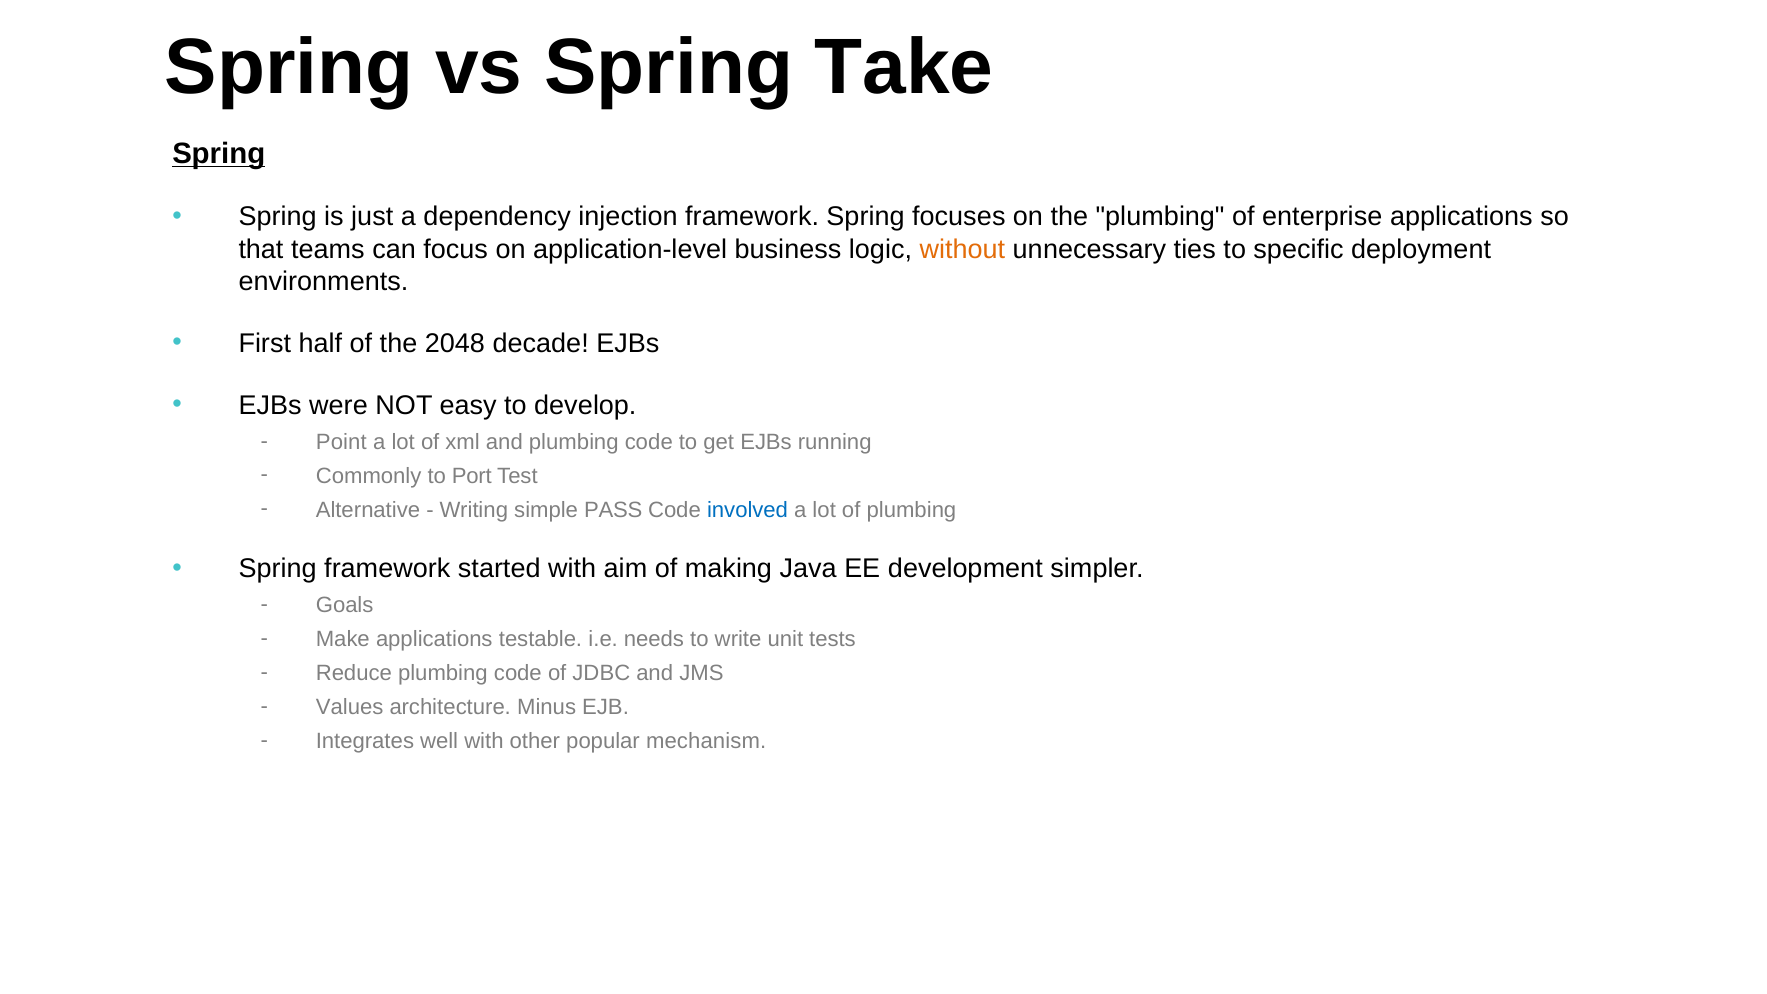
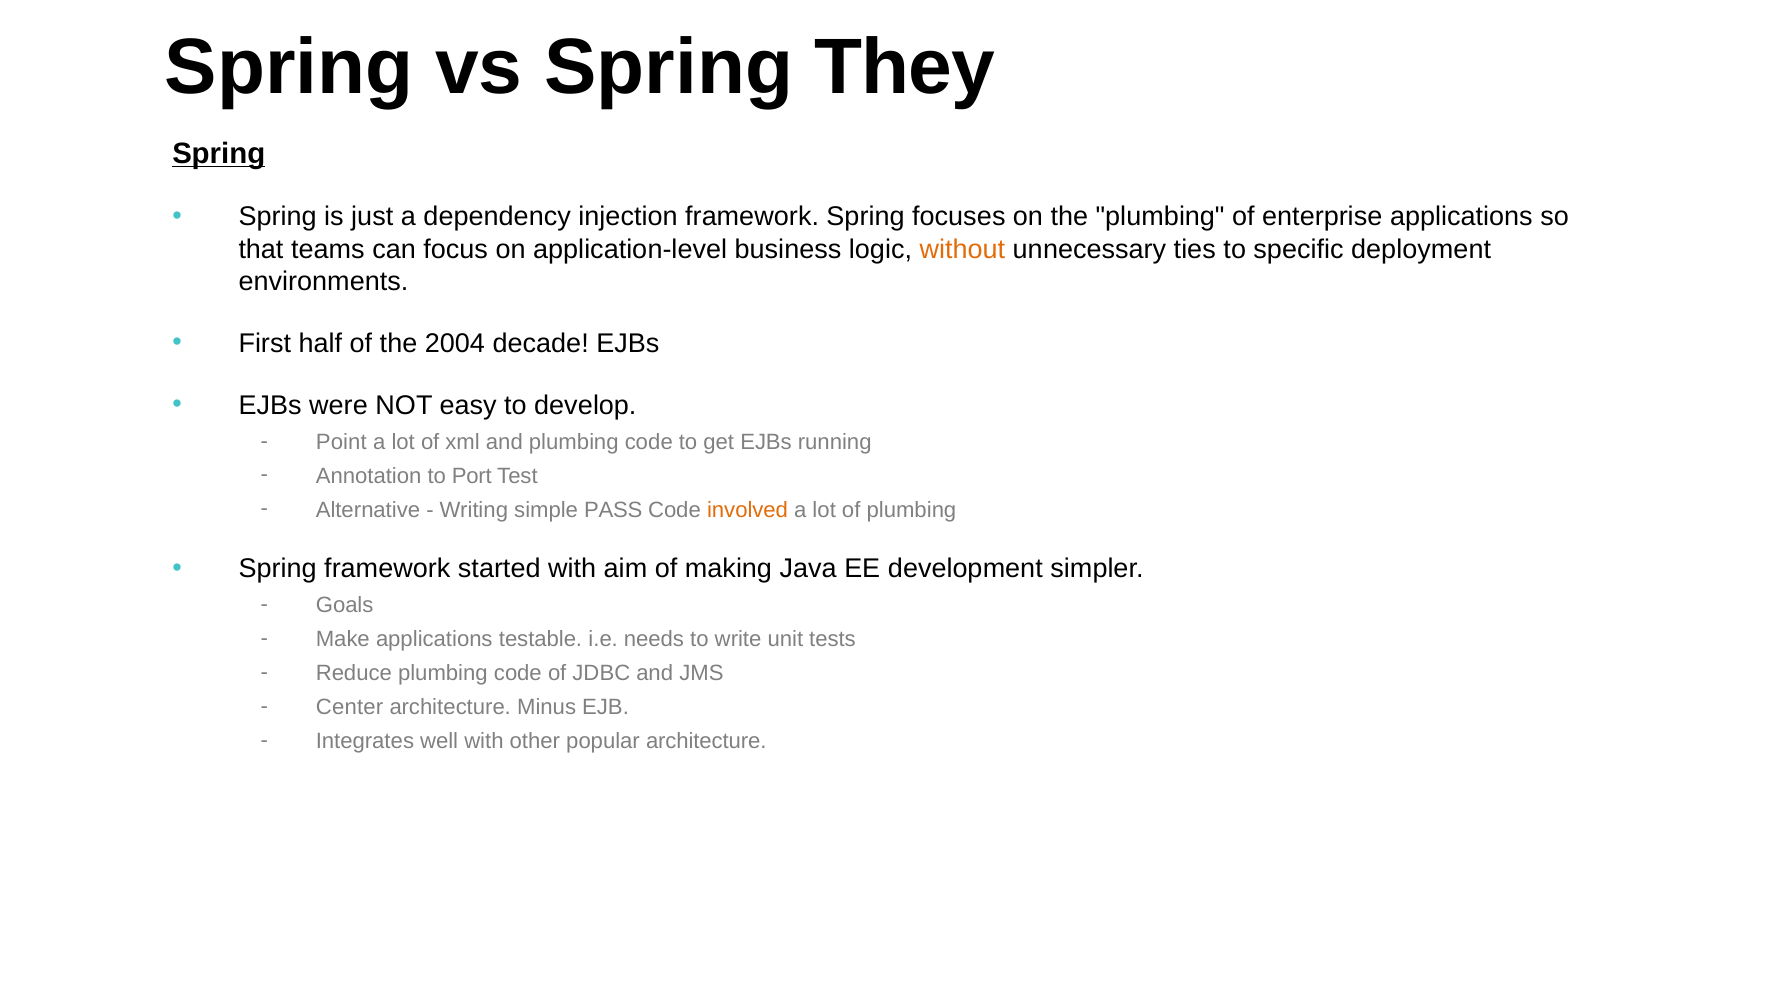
Take: Take -> They (904, 68)
2048: 2048 -> 2004 (455, 344)
Commonly: Commonly -> Annotation (369, 476)
involved colour: blue -> orange (748, 510)
Values: Values -> Center (350, 707)
popular mechanism: mechanism -> architecture (706, 741)
